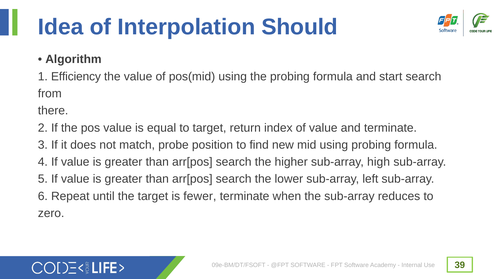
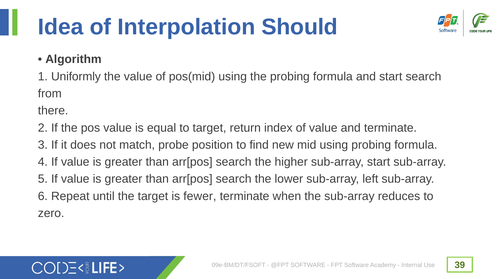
Efficiency: Efficiency -> Uniformly (76, 77)
sub-array high: high -> start (379, 162)
